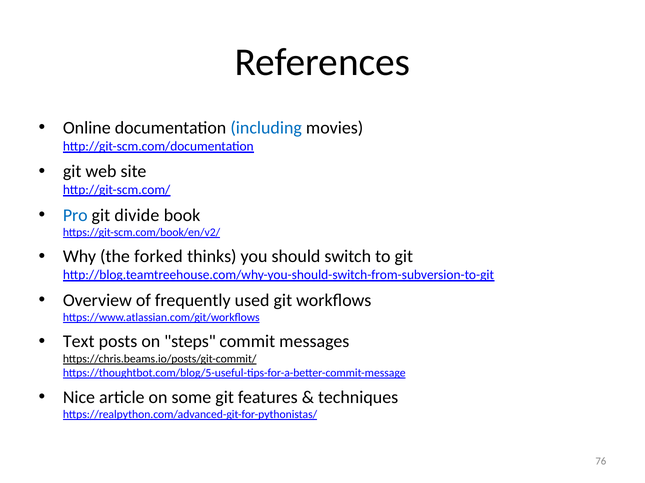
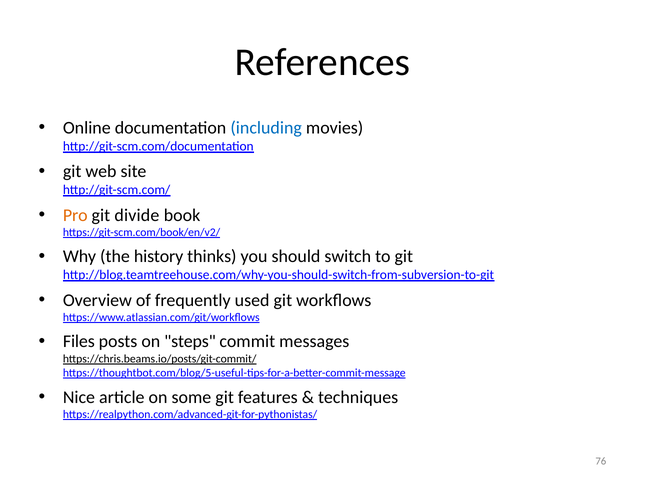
Pro colour: blue -> orange (75, 216)
forked: forked -> history (159, 257)
Text: Text -> Files (79, 342)
